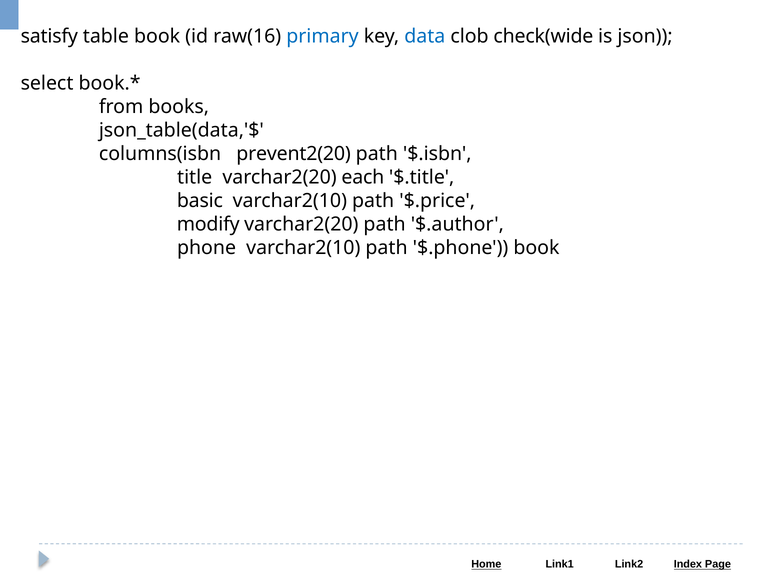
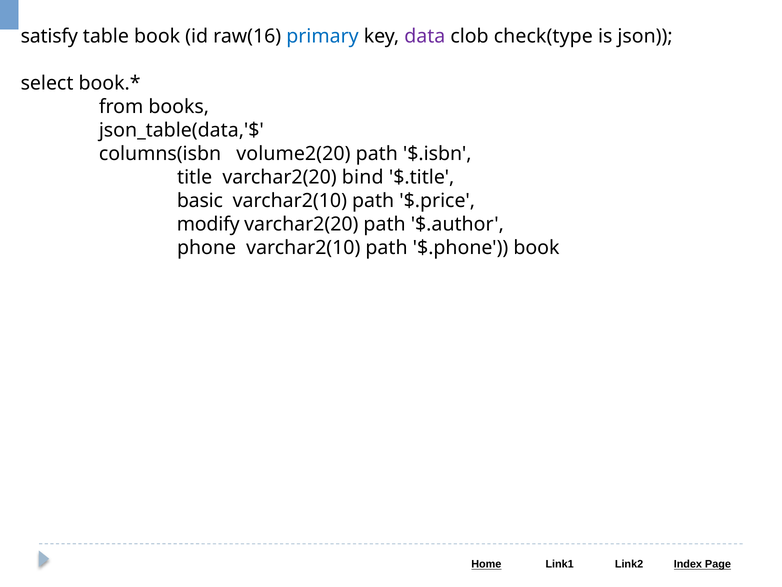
data colour: blue -> purple (425, 36)
check(wide: check(wide -> check(type (543, 36)
prevent2(20: prevent2(20 -> volume2(20 (293, 154)
each: each -> bind (363, 177)
